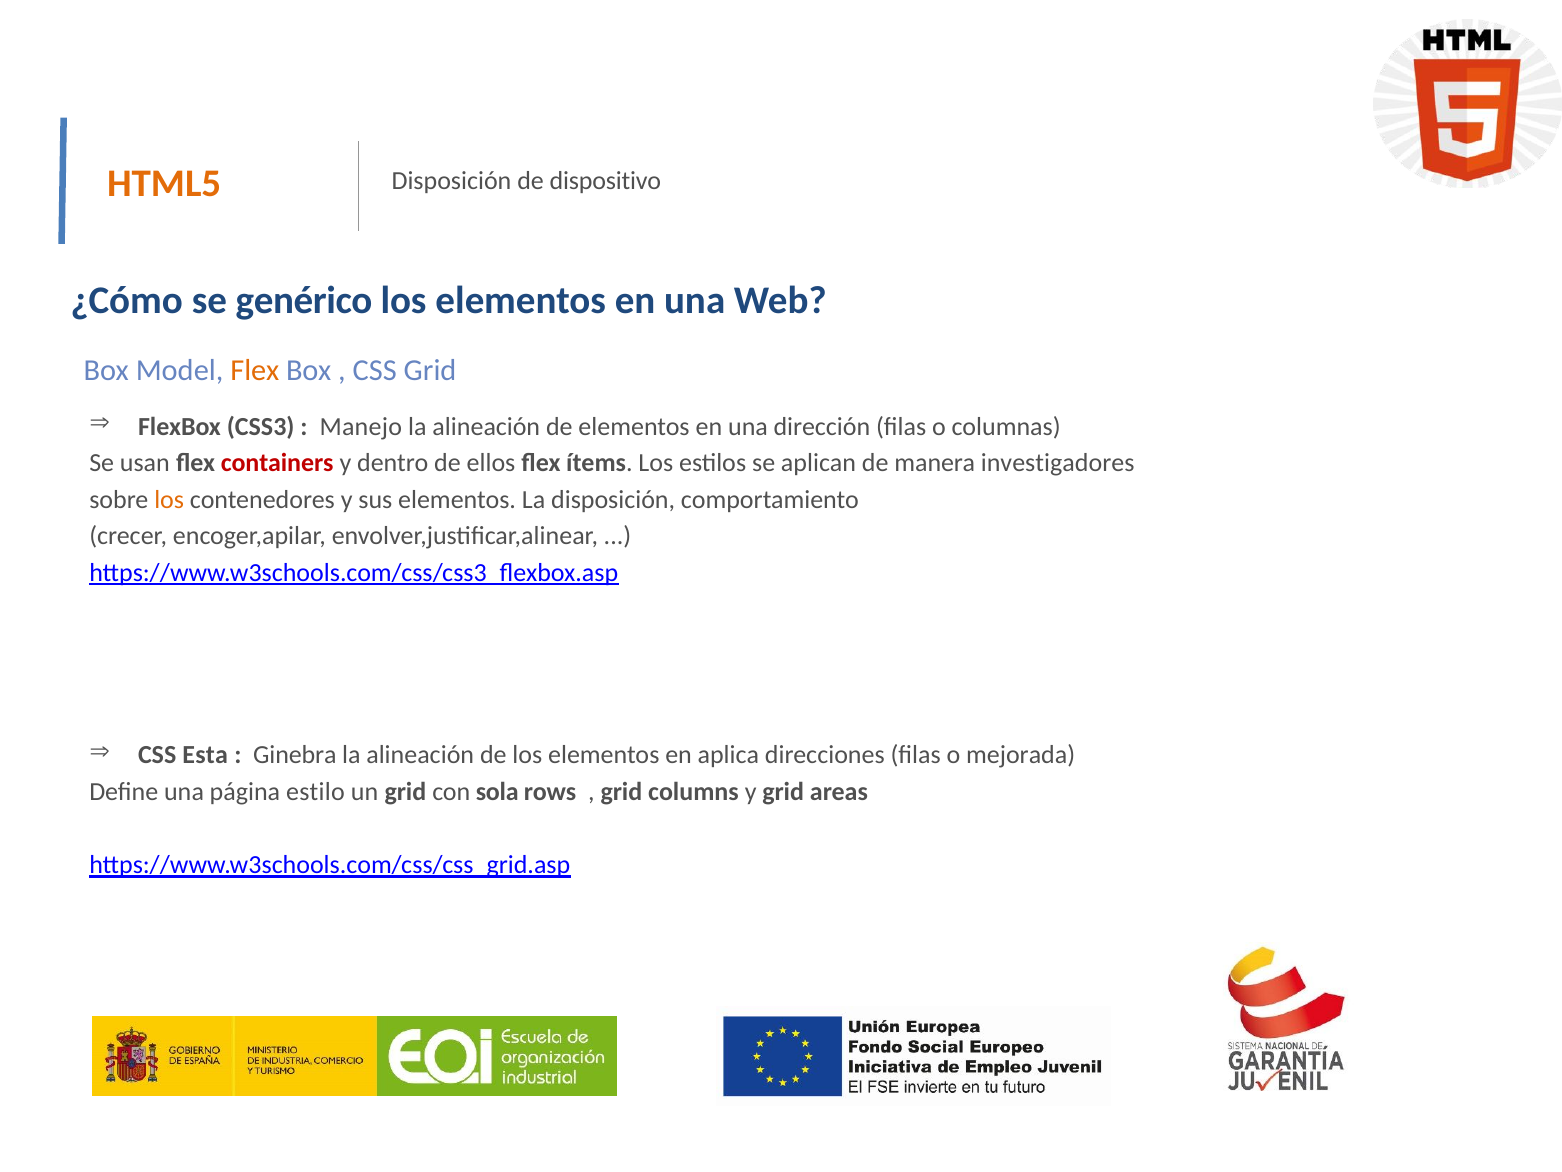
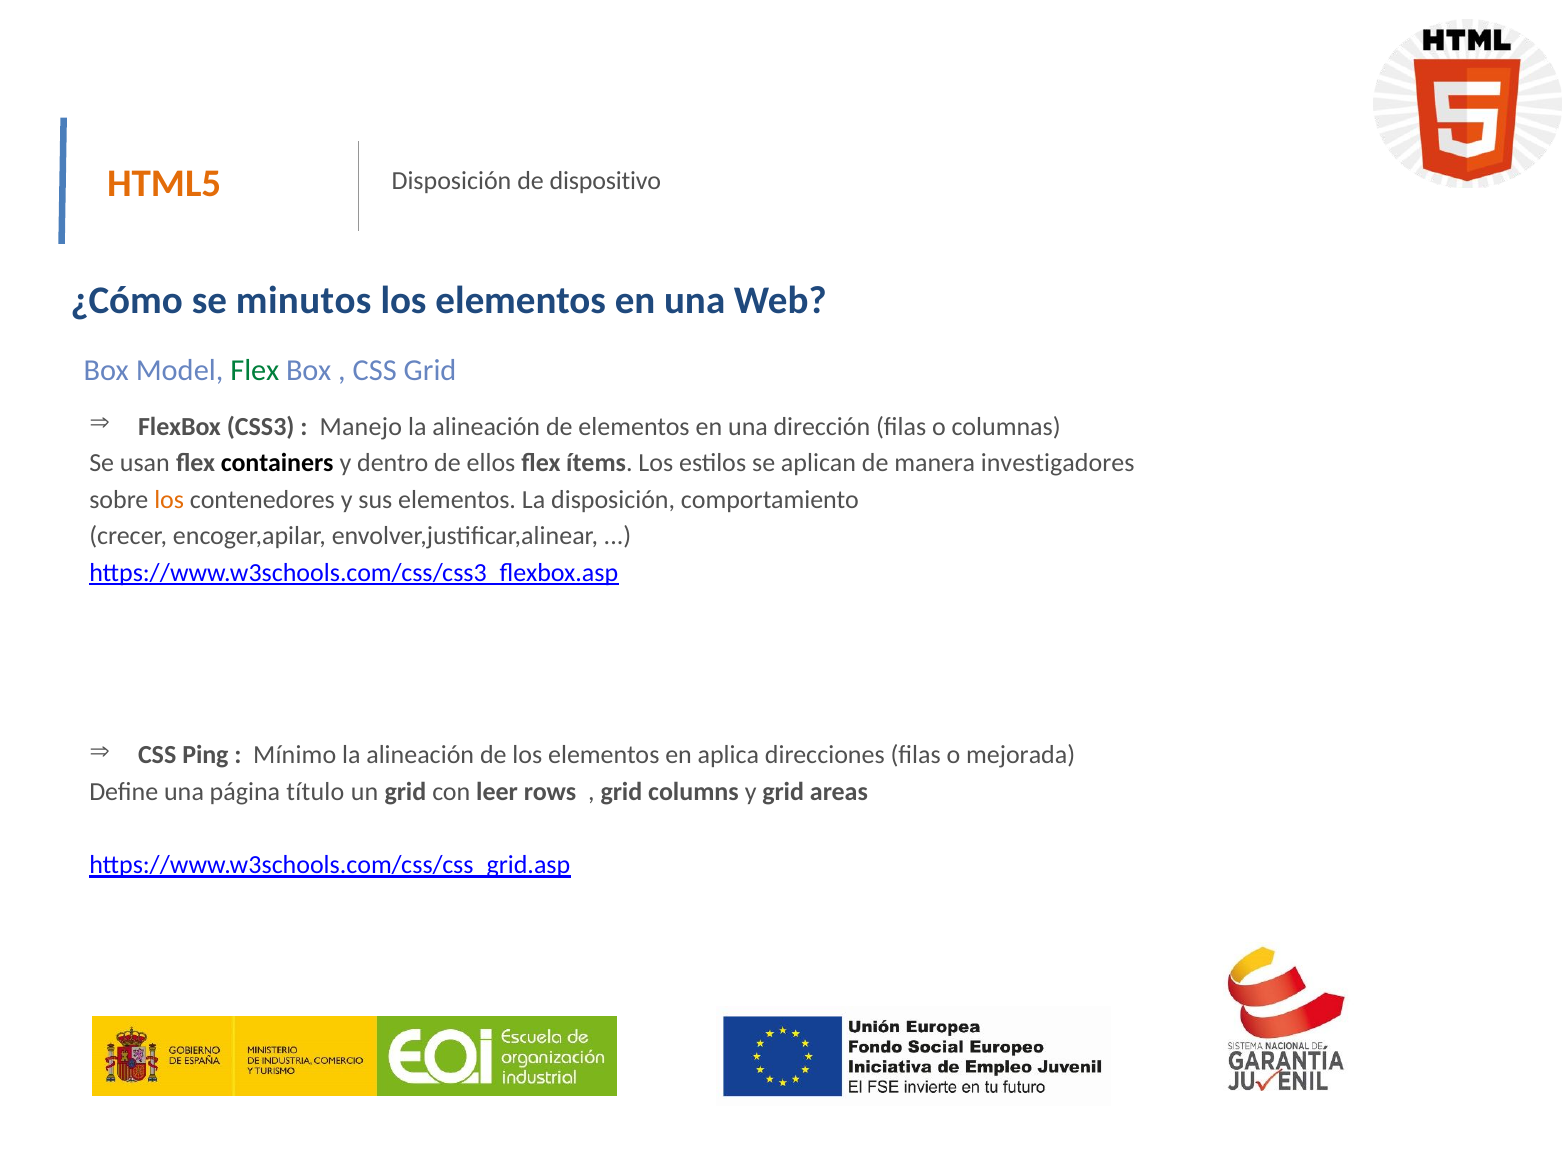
genérico: genérico -> minutos (304, 300)
Flex colour: orange -> green (255, 370)
containers colour: red -> black (277, 463)
Esta: Esta -> Ping (205, 755)
Ginebra: Ginebra -> Mínimo (295, 755)
estilo: estilo -> título (315, 792)
sola: sola -> leer (497, 792)
